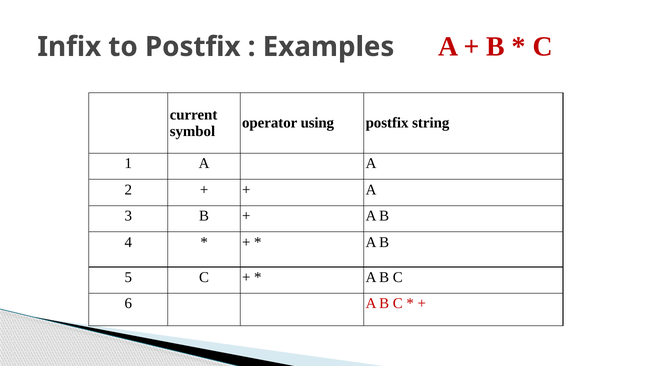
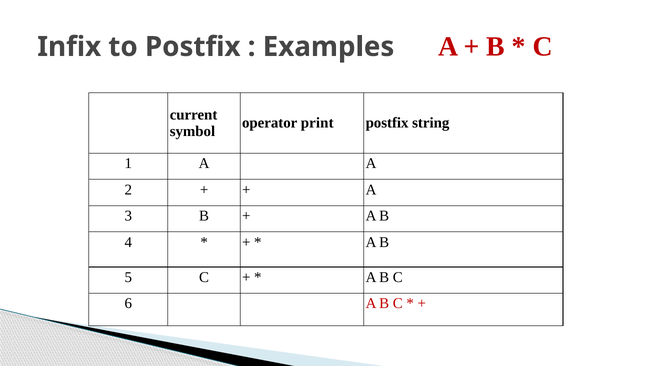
using: using -> print (317, 123)
